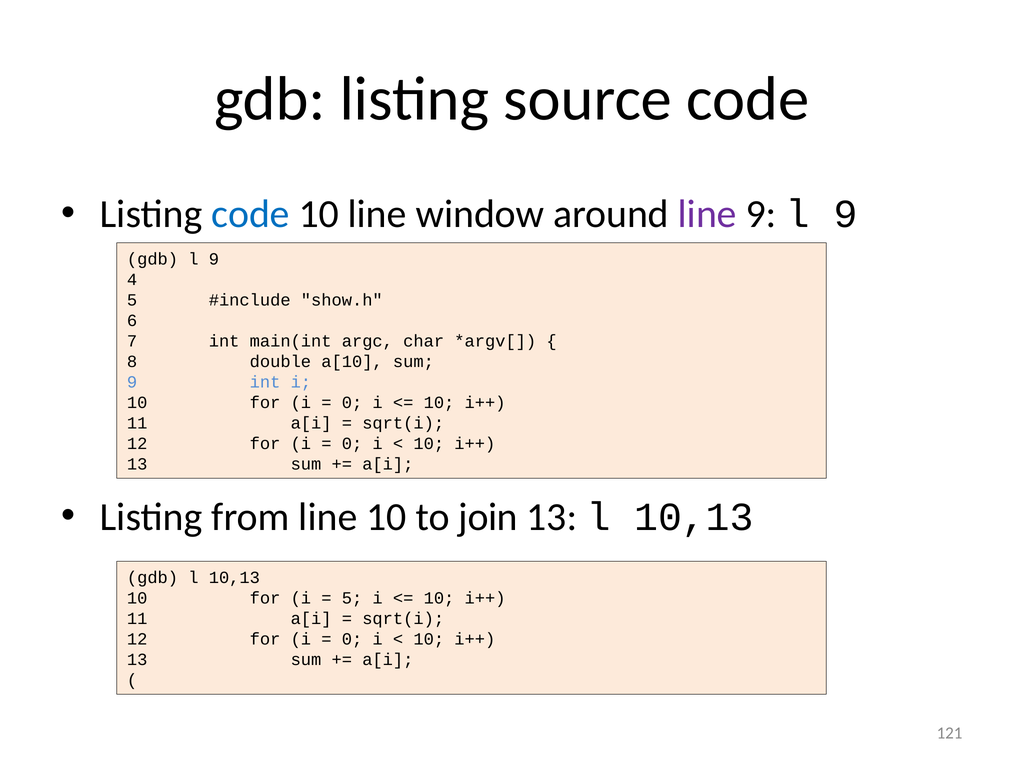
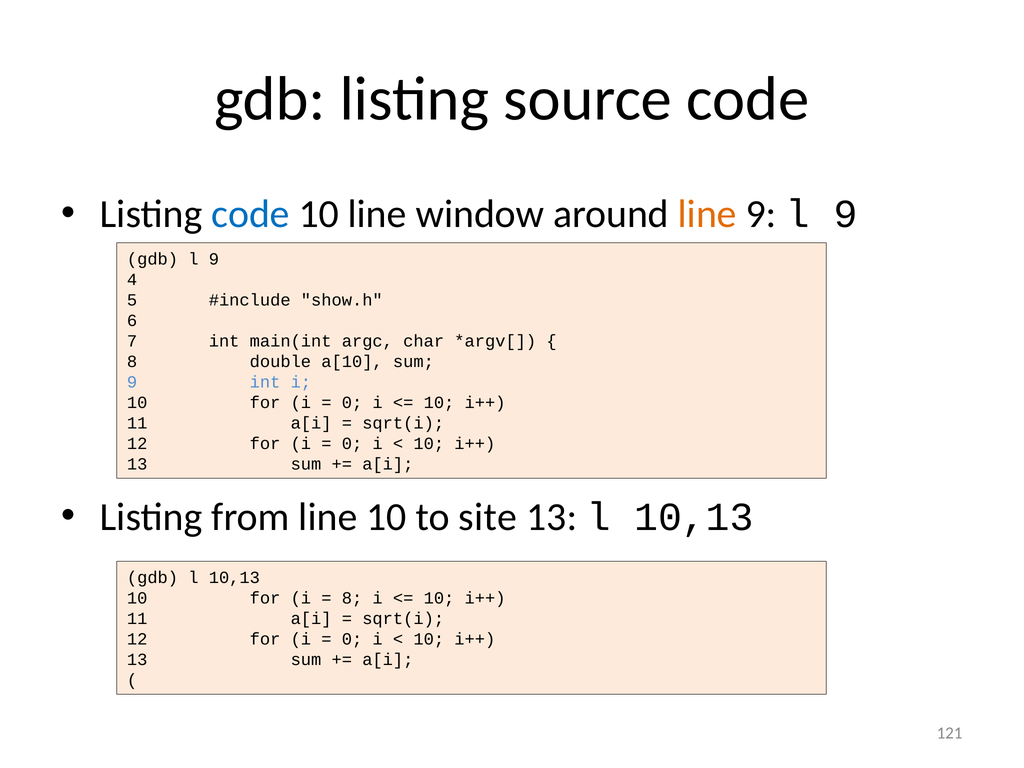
line colour: purple -> orange (707, 214)
join: join -> site (488, 517)
5: 5 -> 8 (352, 598)
